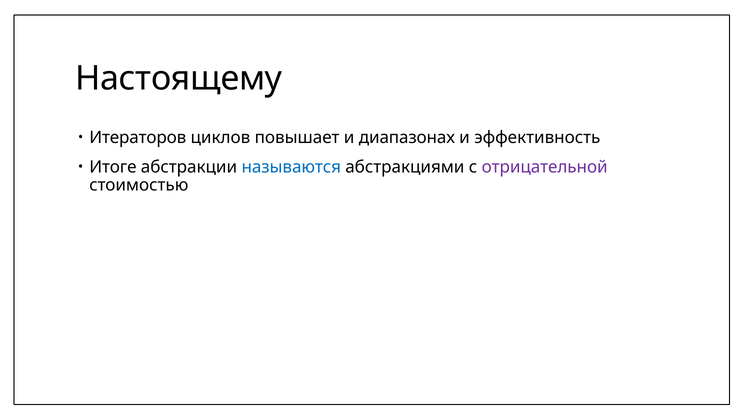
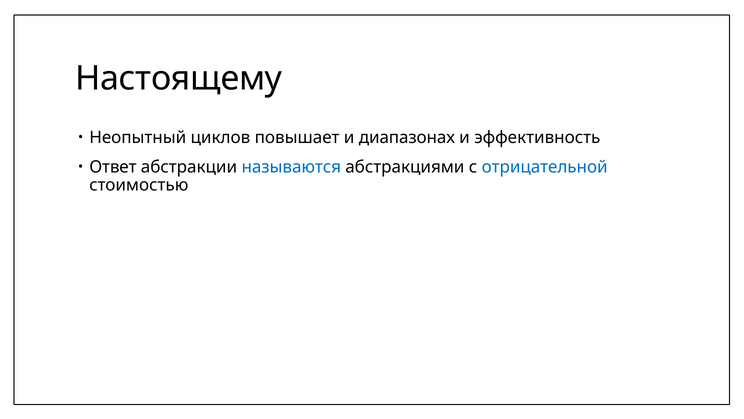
Итераторов: Итераторов -> Неопытный (138, 137)
Итоге: Итоге -> Ответ (113, 167)
отрицательной colour: purple -> blue (545, 167)
